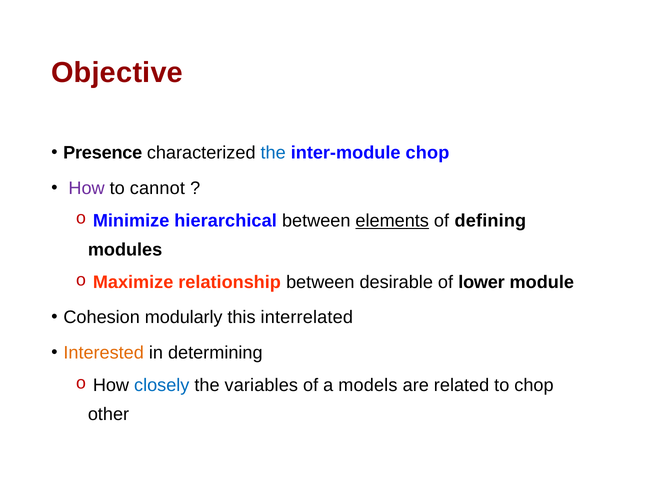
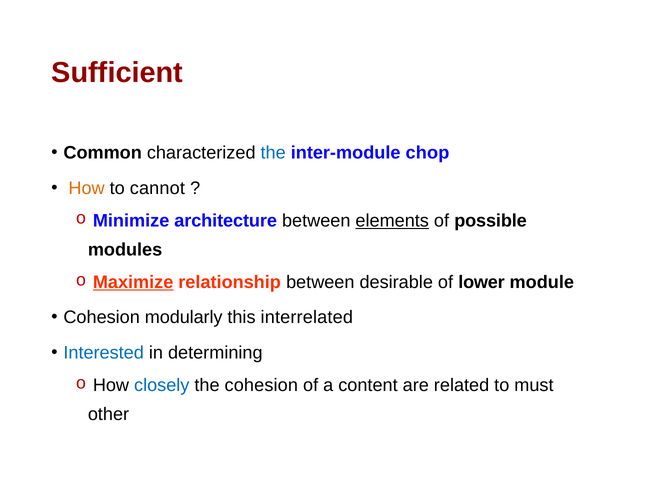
Objective: Objective -> Sufficient (117, 73)
Presence: Presence -> Common (103, 153)
How colour: purple -> orange (87, 188)
hierarchical: hierarchical -> architecture (226, 221)
defining: defining -> possible (491, 221)
Maximize underline: none -> present (133, 282)
Interested colour: orange -> blue (104, 353)
the variables: variables -> cohesion (261, 385)
models: models -> content (368, 385)
to chop: chop -> must (534, 385)
